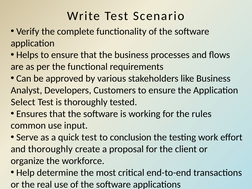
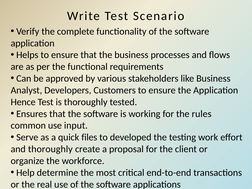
Select: Select -> Hence (23, 102)
quick test: test -> files (89, 137)
conclusion: conclusion -> developed (131, 137)
